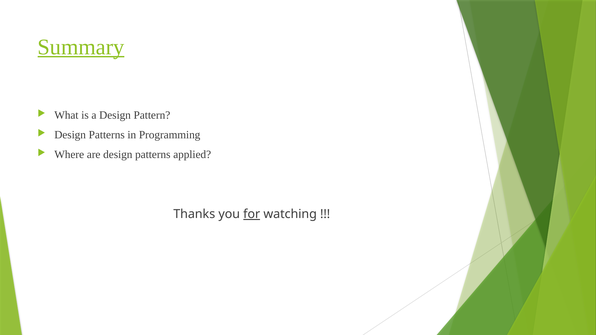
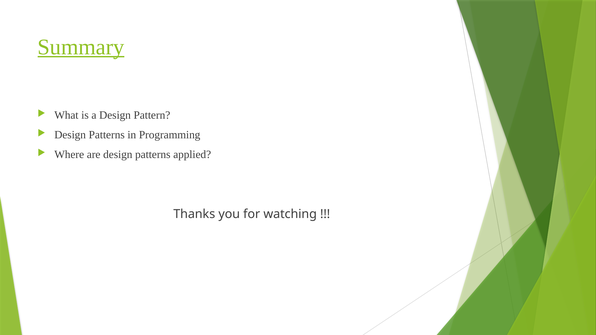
for underline: present -> none (252, 214)
